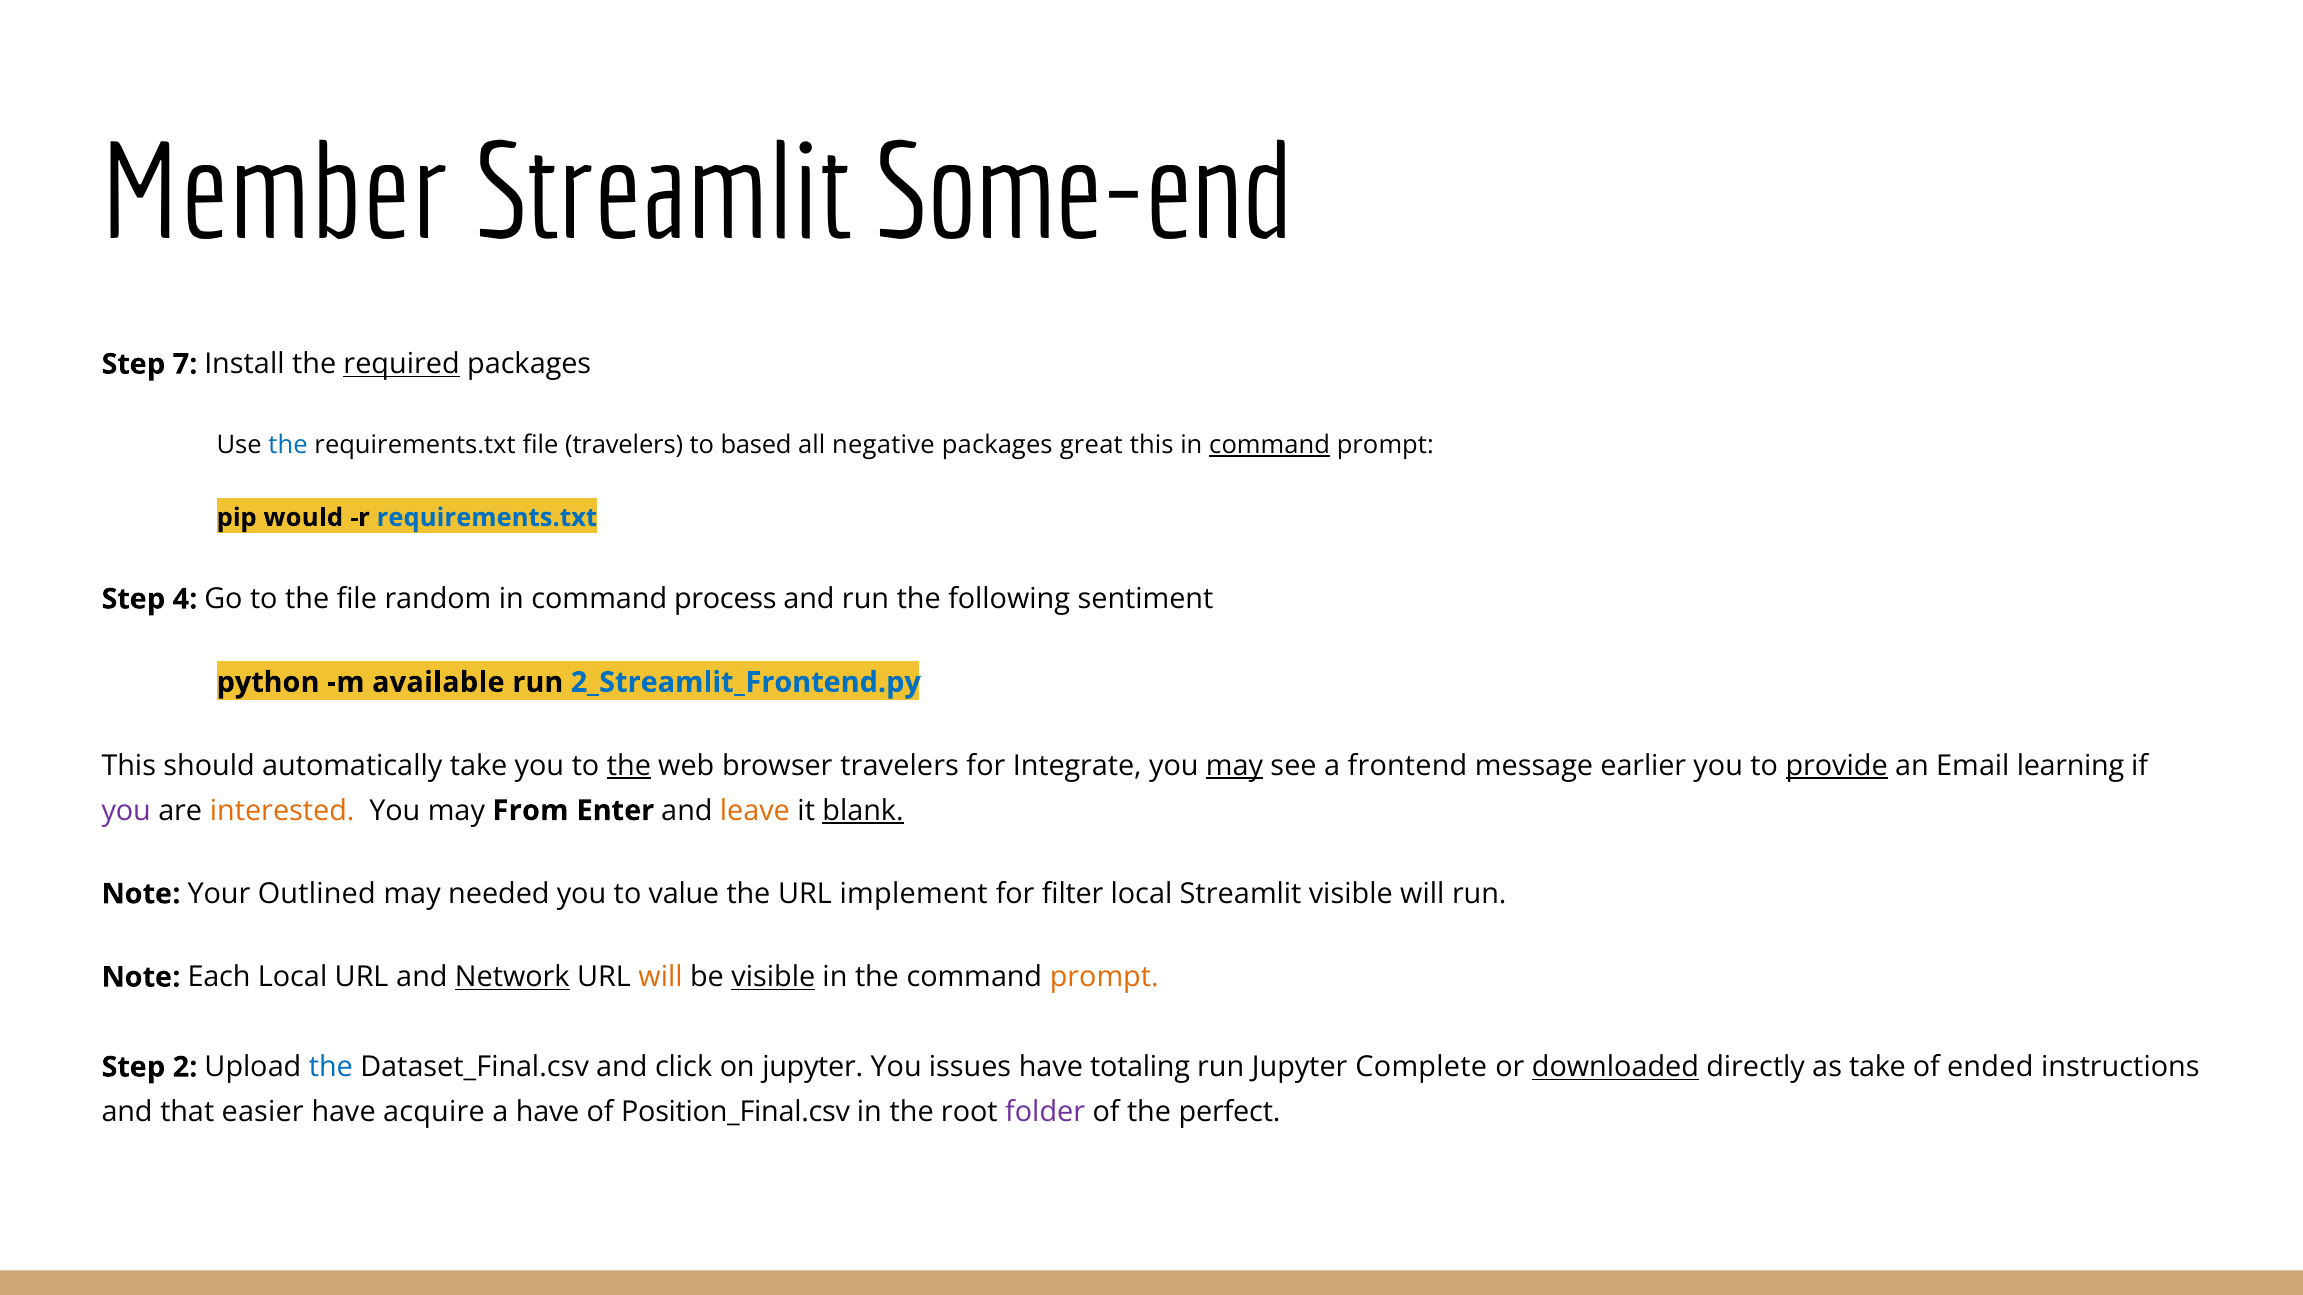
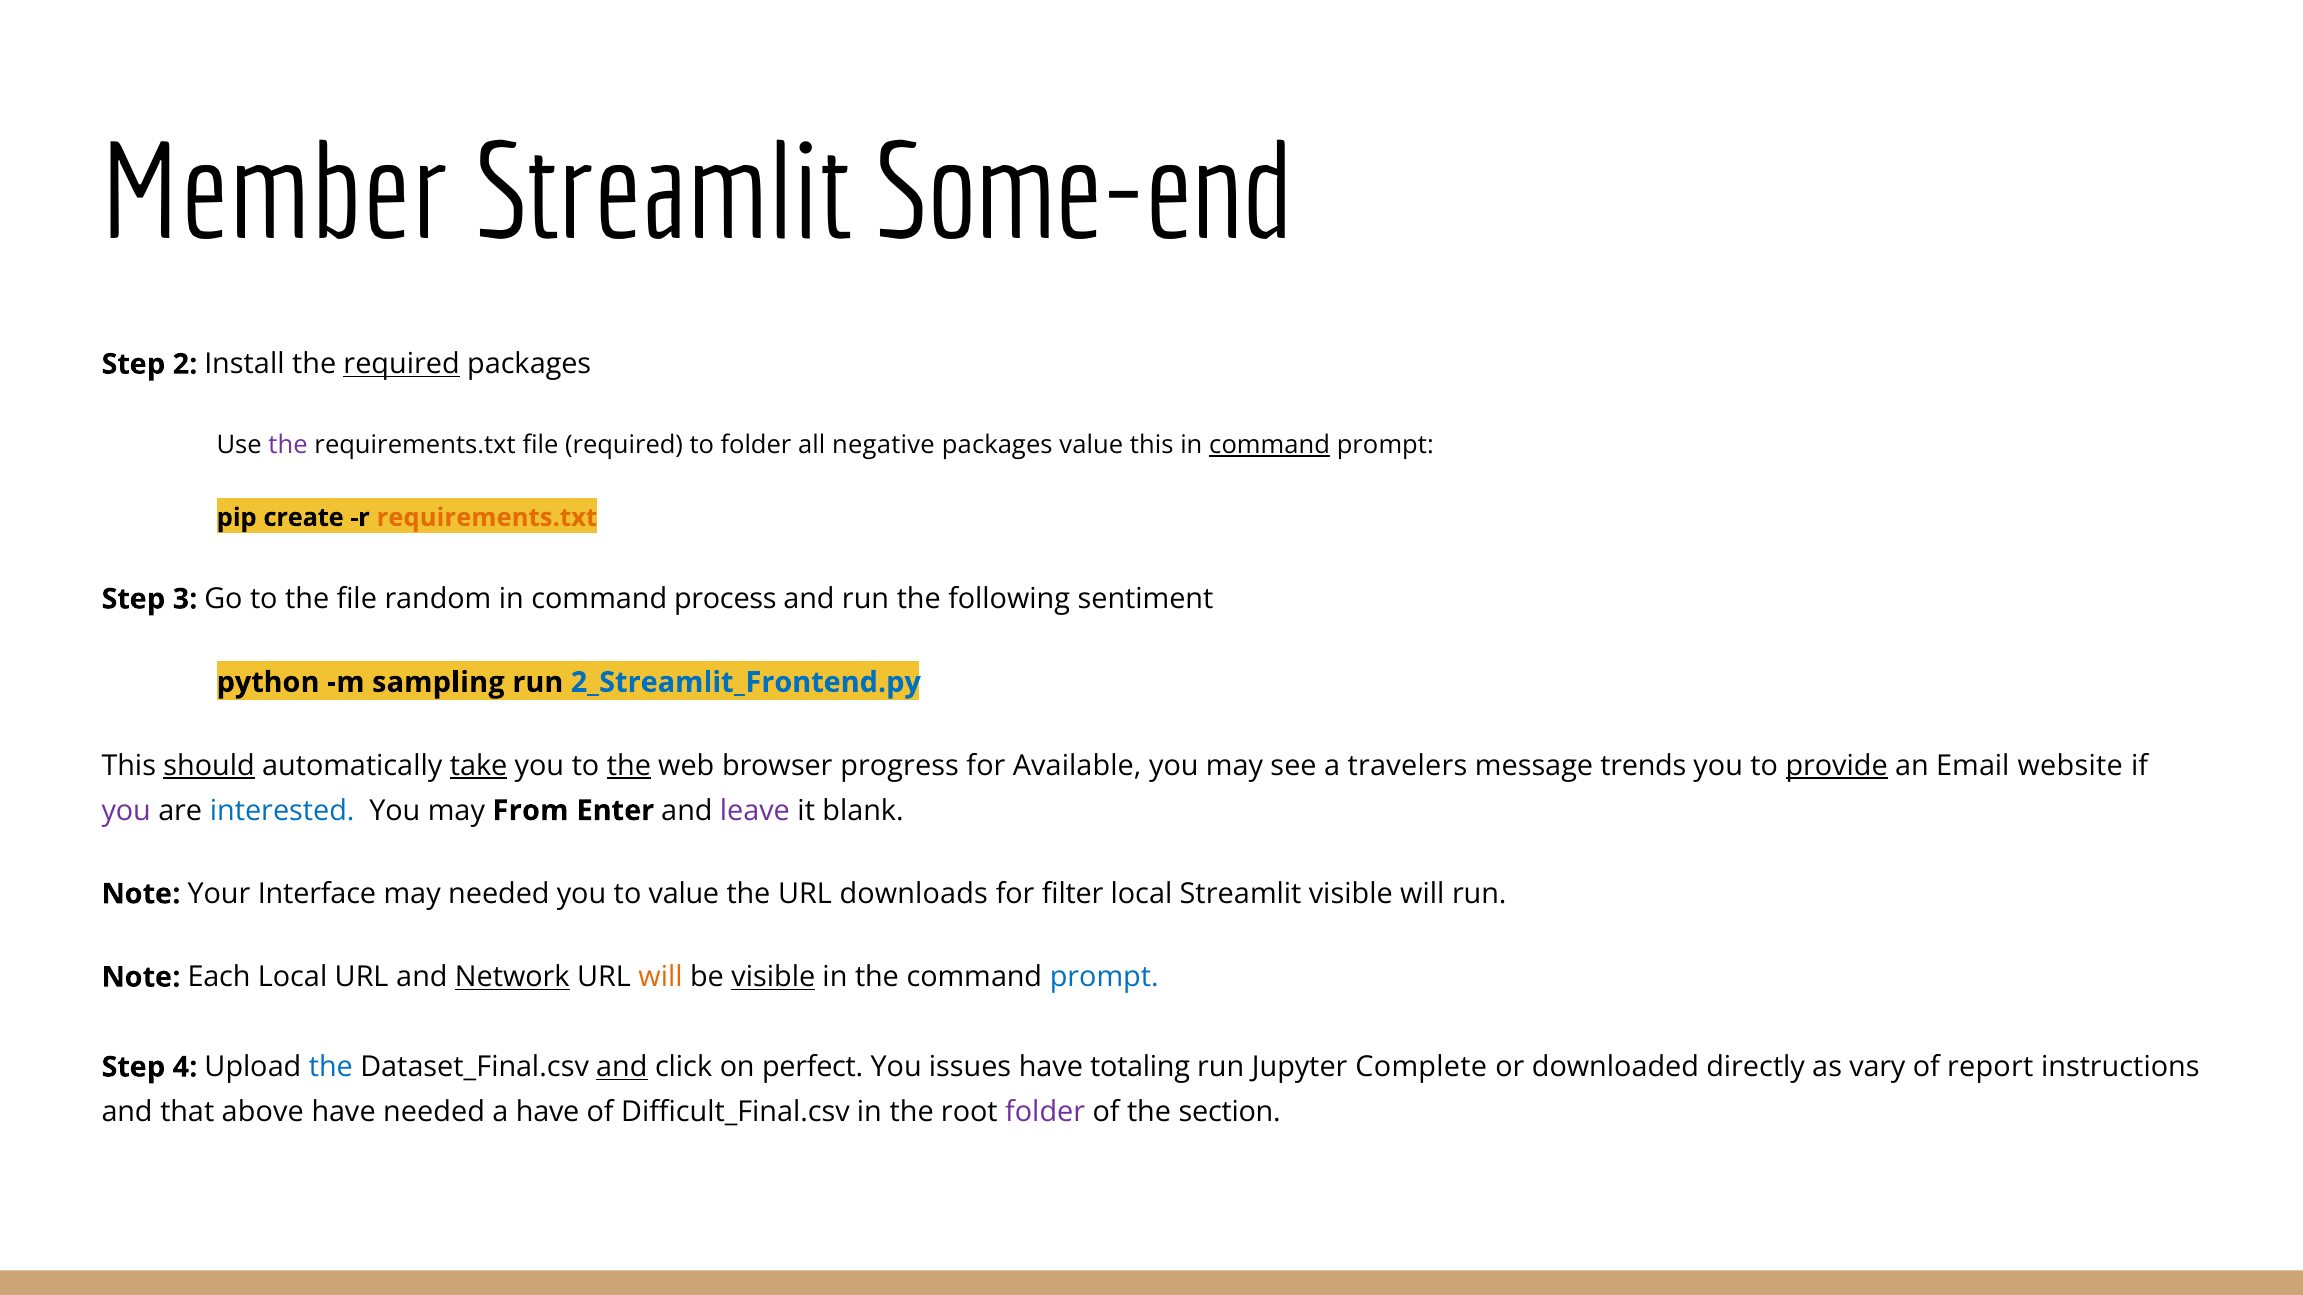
7: 7 -> 2 (185, 364)
the colour: blue -> purple (288, 445)
file travelers: travelers -> required (624, 445)
to based: based -> folder (756, 445)
packages great: great -> value (1091, 445)
would: would -> create (304, 518)
requirements.txt colour: blue -> orange (487, 518)
4: 4 -> 3 (185, 599)
available: available -> sampling (438, 683)
should underline: none -> present (209, 766)
take underline: none -> present (479, 766)
browser travelers: travelers -> progress (900, 766)
Integrate: Integrate -> Available (1077, 766)
may underline: present -> none (1234, 766)
frontend: frontend -> travelers (1407, 766)
earlier: earlier -> trends (1643, 766)
learning: learning -> website (2070, 766)
interested colour: orange -> blue (282, 811)
leave colour: orange -> purple (755, 811)
blank underline: present -> none (863, 811)
Outlined: Outlined -> Interface (317, 894)
implement: implement -> downloads (914, 894)
prompt colour: orange -> blue (1104, 978)
2: 2 -> 4 (185, 1067)
and underline: none -> present (622, 1067)
on jupyter: jupyter -> perfect (813, 1067)
downloaded underline: present -> none (1615, 1067)
as take: take -> vary (1877, 1067)
ended: ended -> report (1990, 1067)
easier: easier -> above (263, 1112)
have acquire: acquire -> needed (434, 1112)
Position_Final.csv: Position_Final.csv -> Difficult_Final.csv (735, 1112)
perfect: perfect -> section (1230, 1112)
